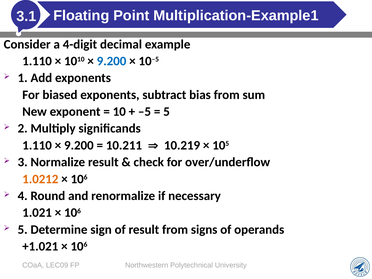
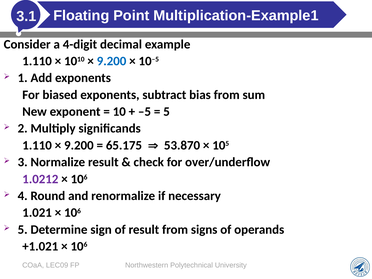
10.211: 10.211 -> 65.175 (124, 145)
10.219: 10.219 -> 53.870 (182, 145)
1.0212 colour: orange -> purple (40, 179)
